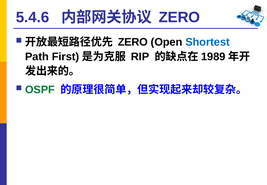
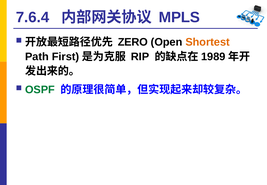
5.4.6: 5.4.6 -> 7.6.4 (33, 17)
ZERO: ZERO -> MPLS (179, 17)
Shortest colour: blue -> orange (208, 42)
